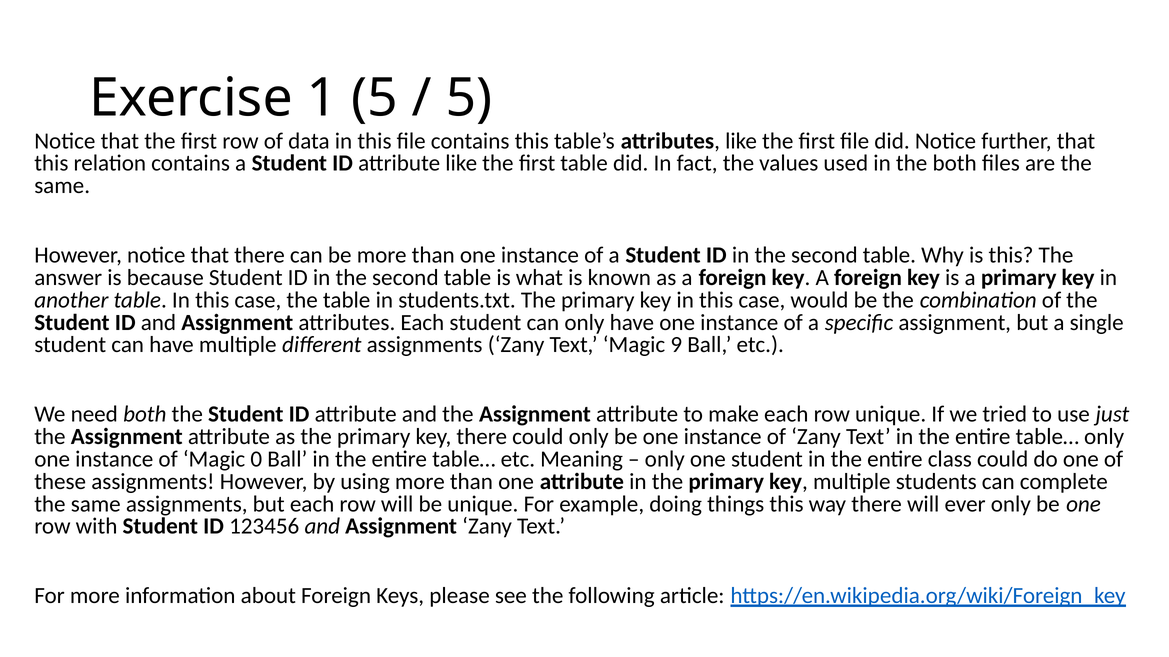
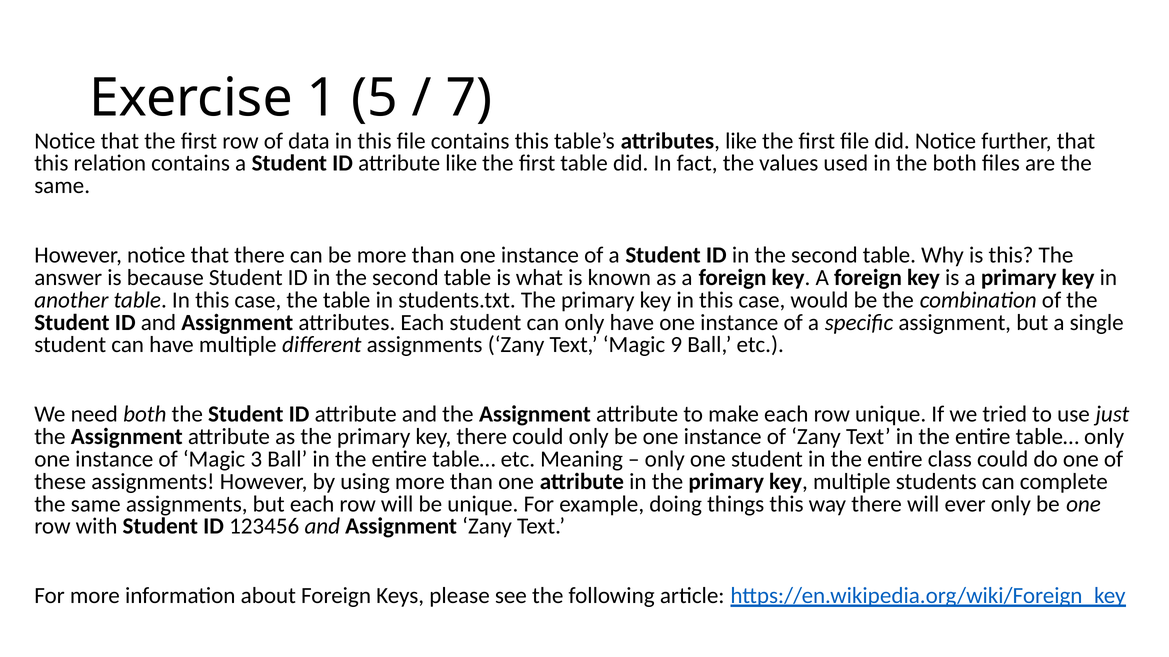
5: 5 -> 7 (469, 98)
0: 0 -> 3 (256, 459)
